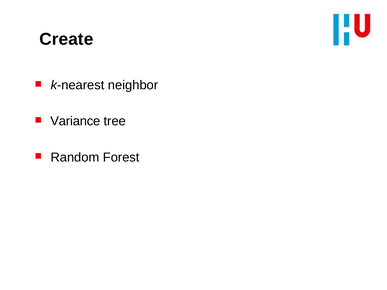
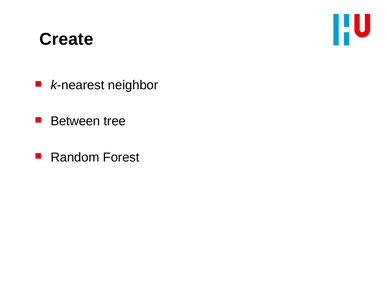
Variance: Variance -> Between (75, 121)
